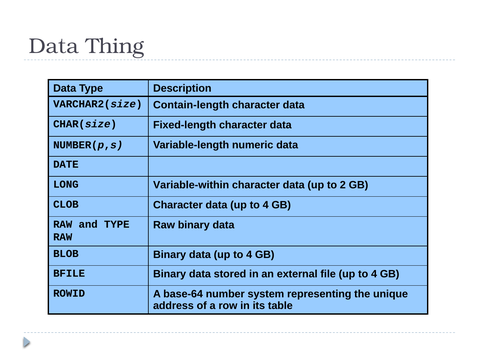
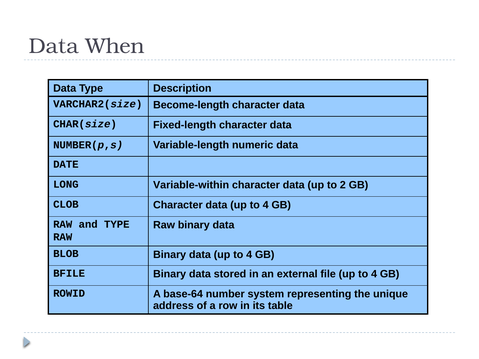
Thing: Thing -> When (115, 46)
Contain-length: Contain-length -> Become-length (191, 105)
